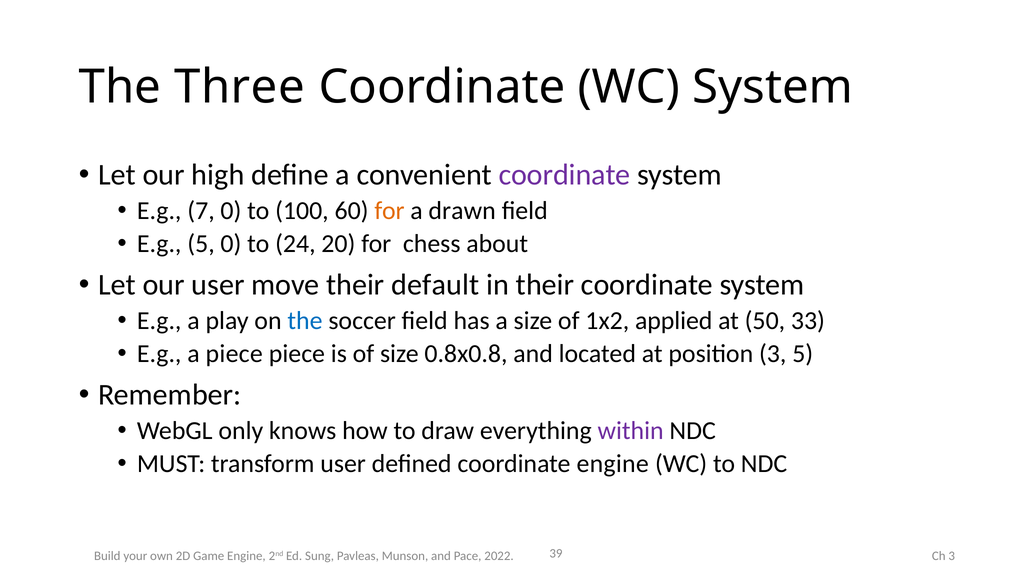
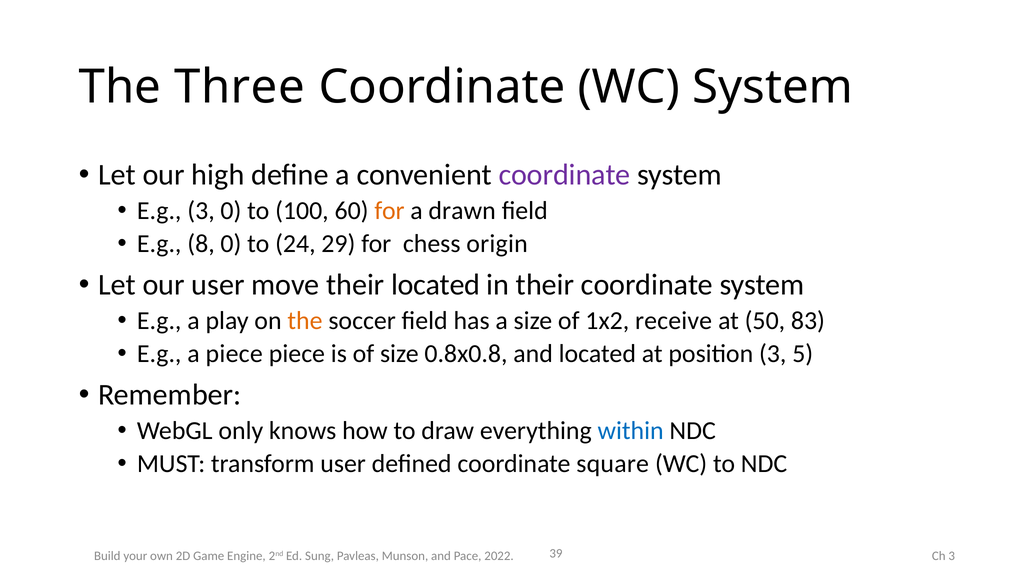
E.g 7: 7 -> 3 (201, 210)
E.g 5: 5 -> 8 (201, 244)
20: 20 -> 29 (338, 244)
about: about -> origin (497, 244)
their default: default -> located (436, 285)
the colour: blue -> orange (305, 320)
applied: applied -> receive (674, 320)
33: 33 -> 83 (808, 320)
within colour: purple -> blue (631, 430)
coordinate engine: engine -> square (613, 464)
